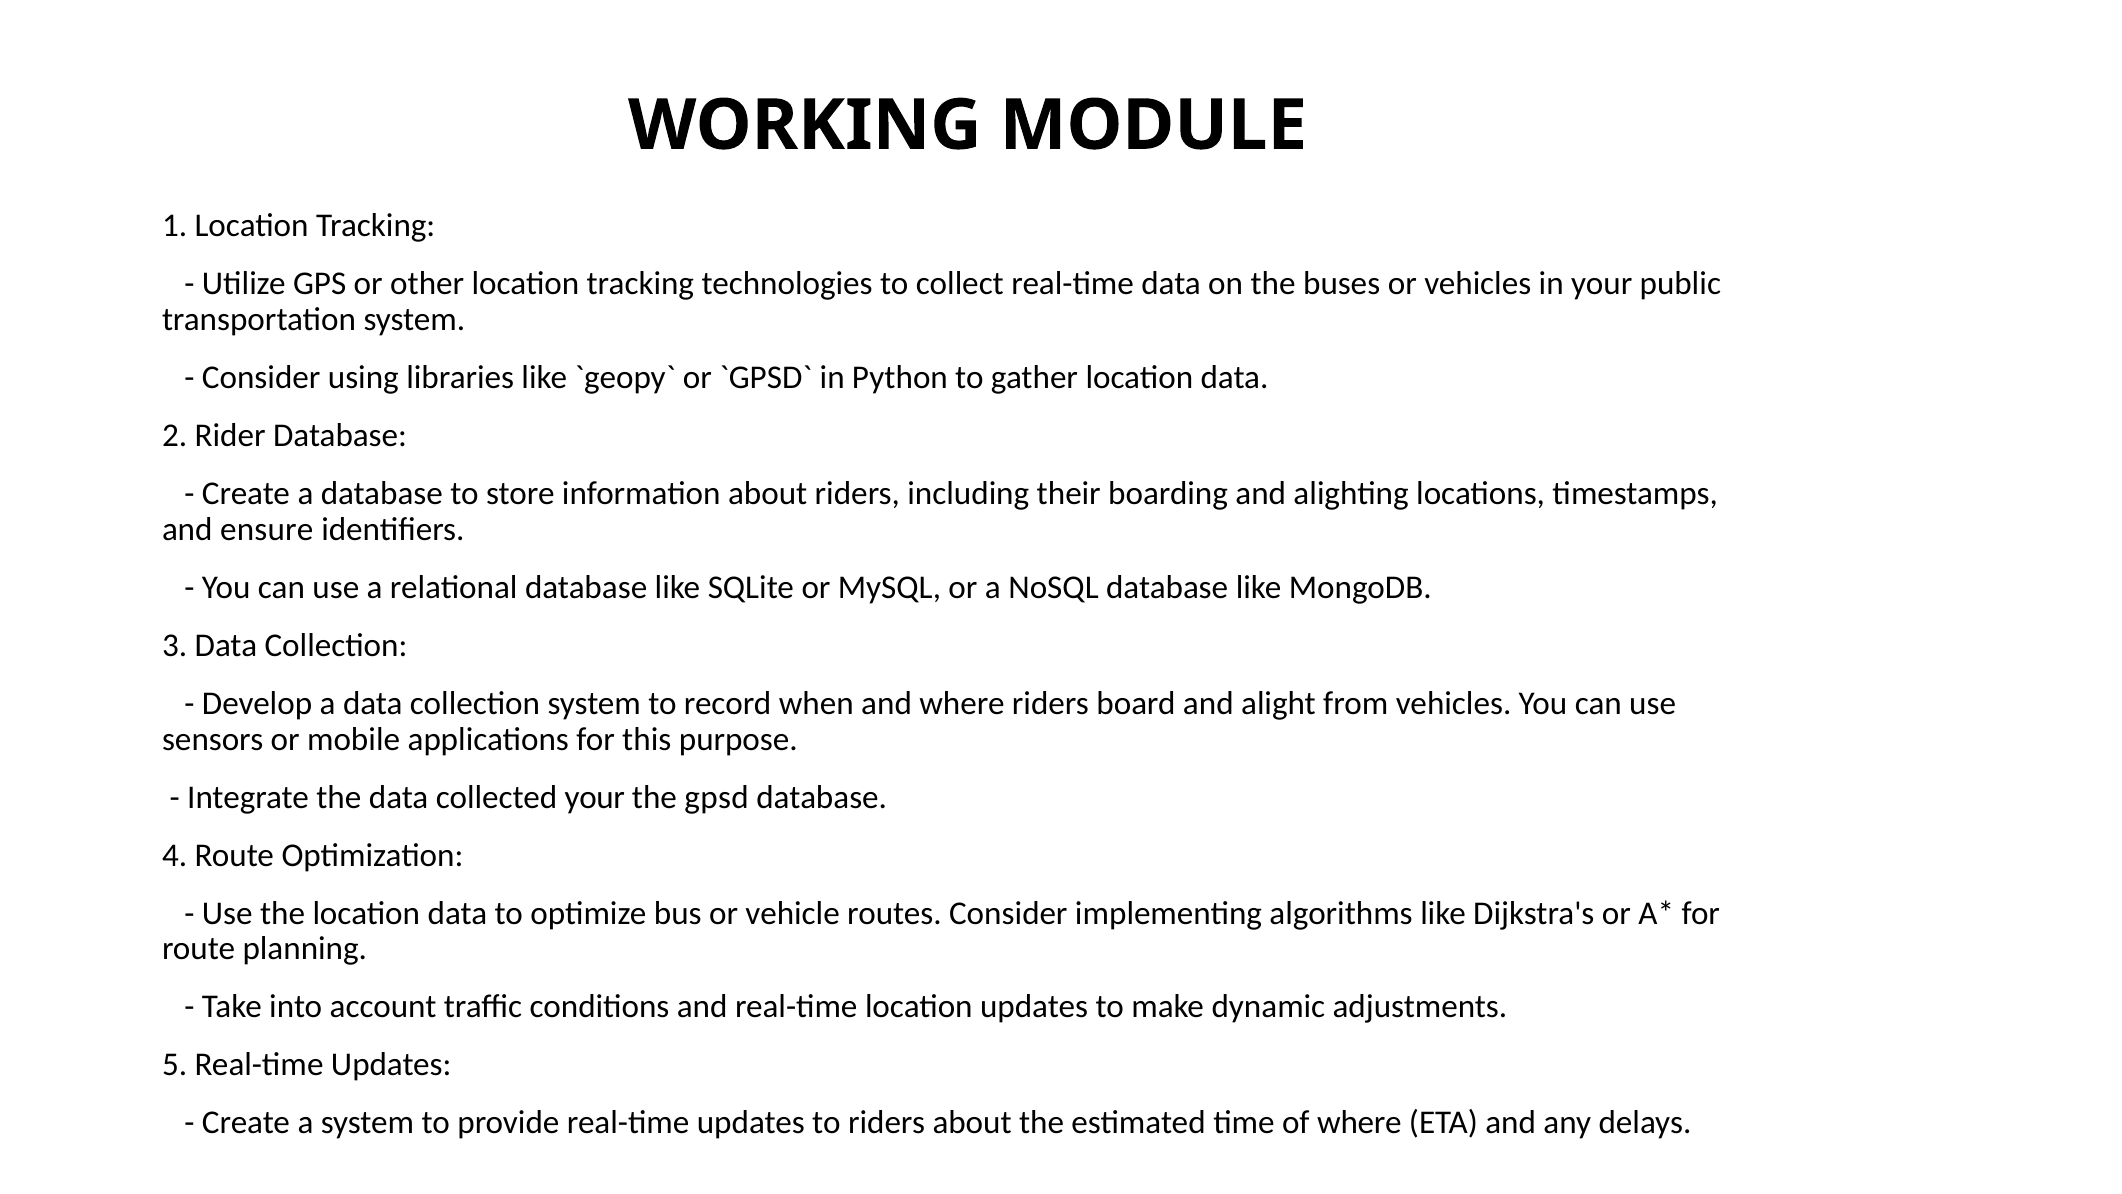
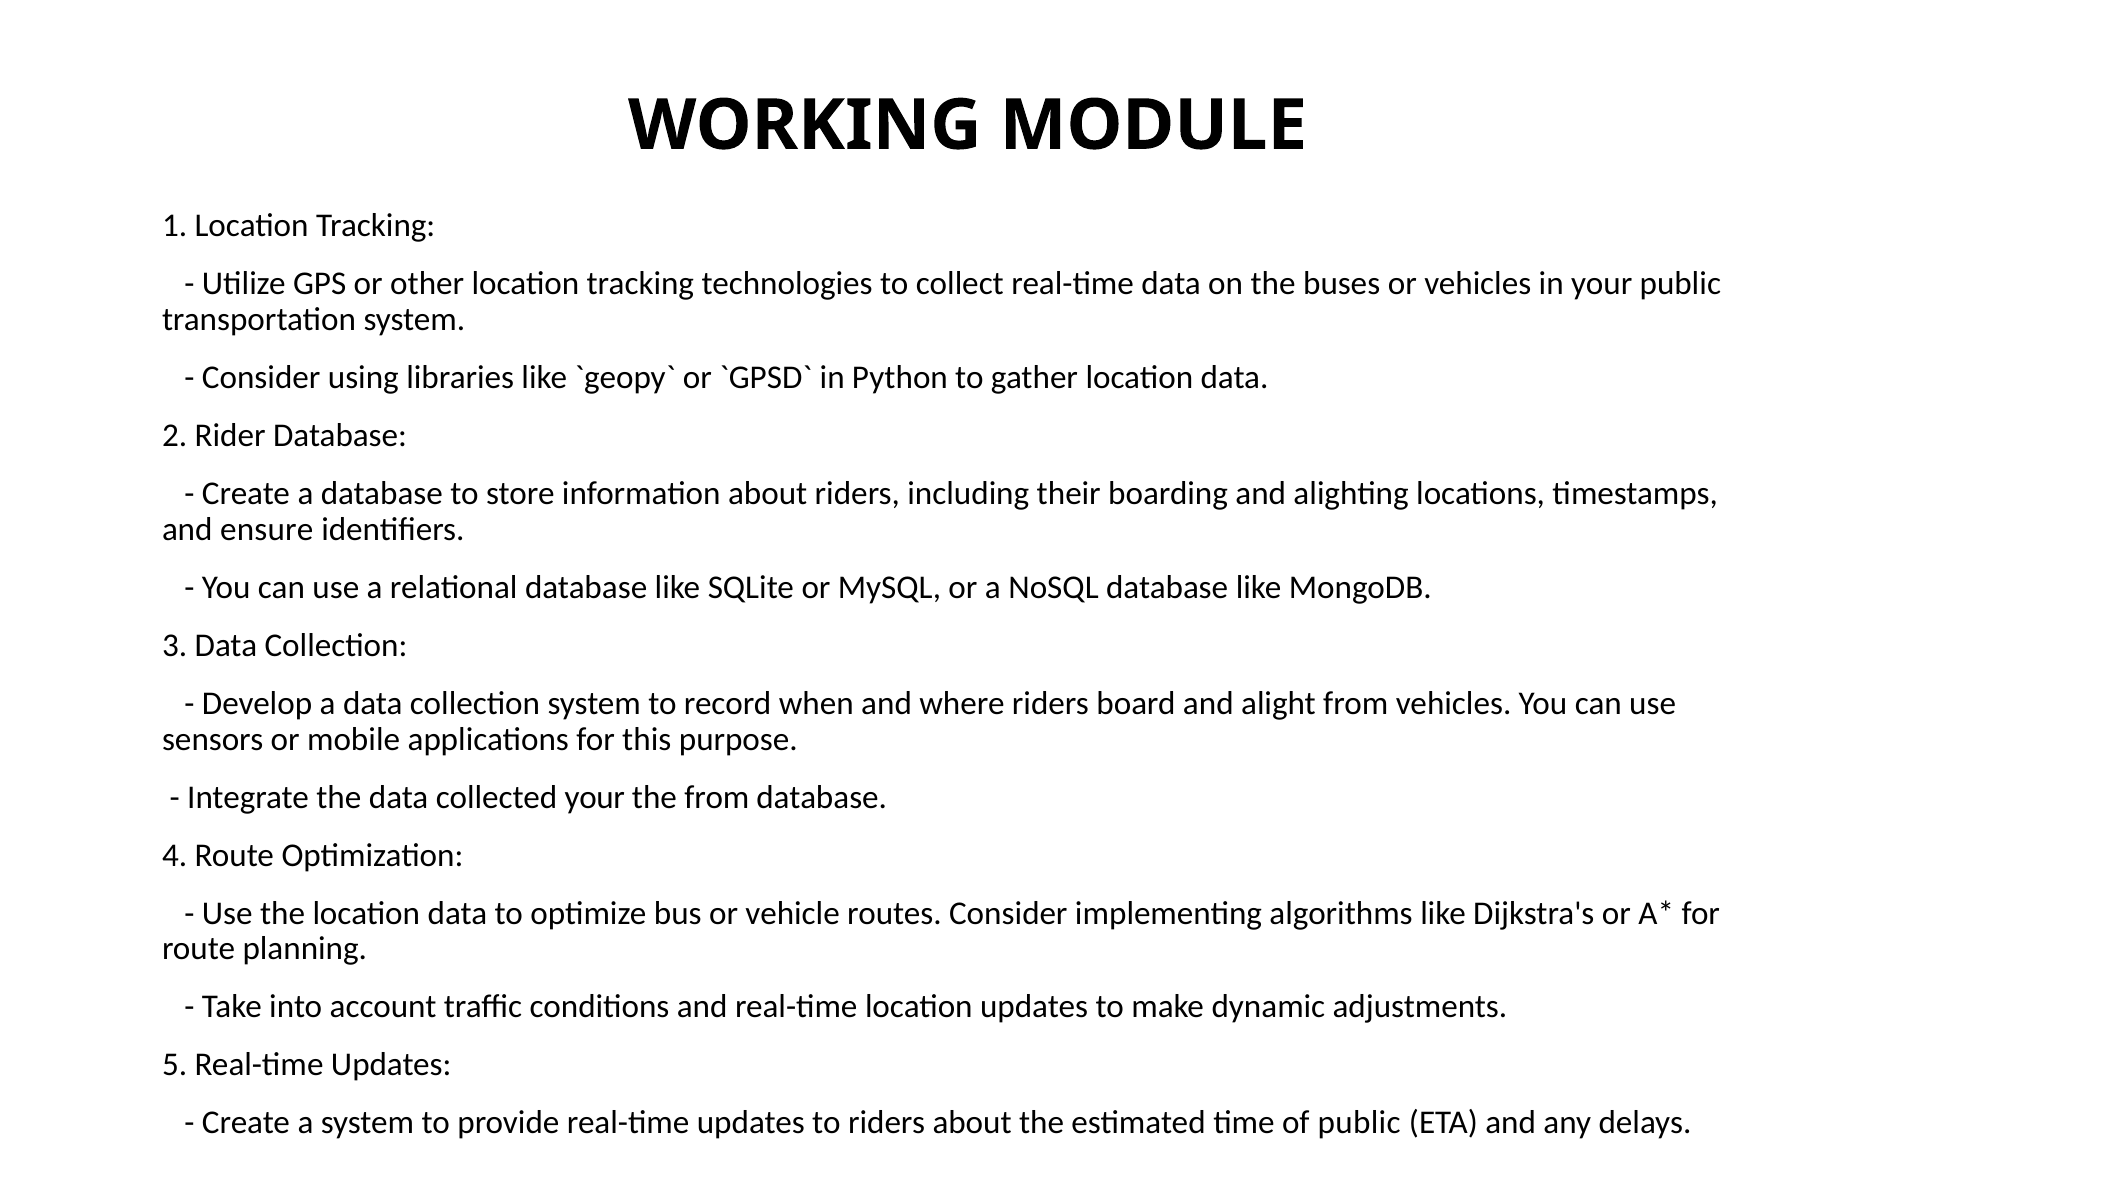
the gpsd: gpsd -> from (717, 797)
of where: where -> public (1359, 1123)
